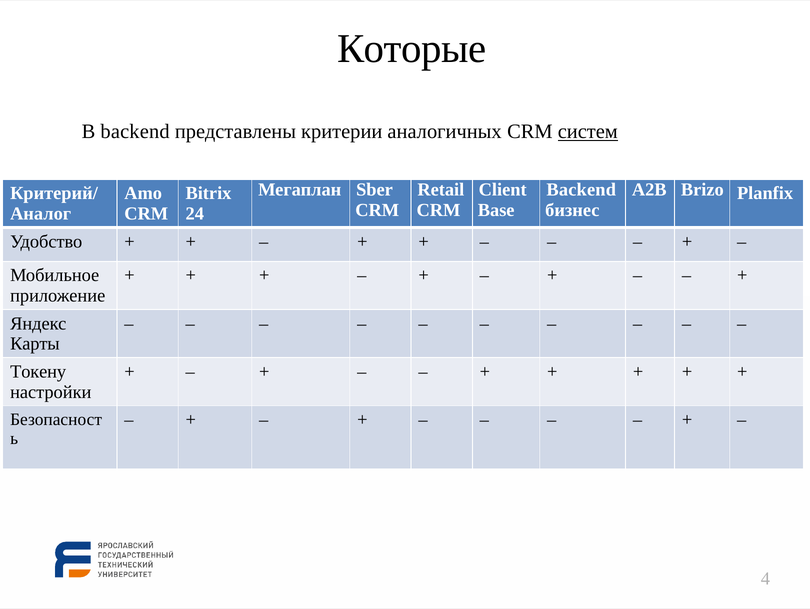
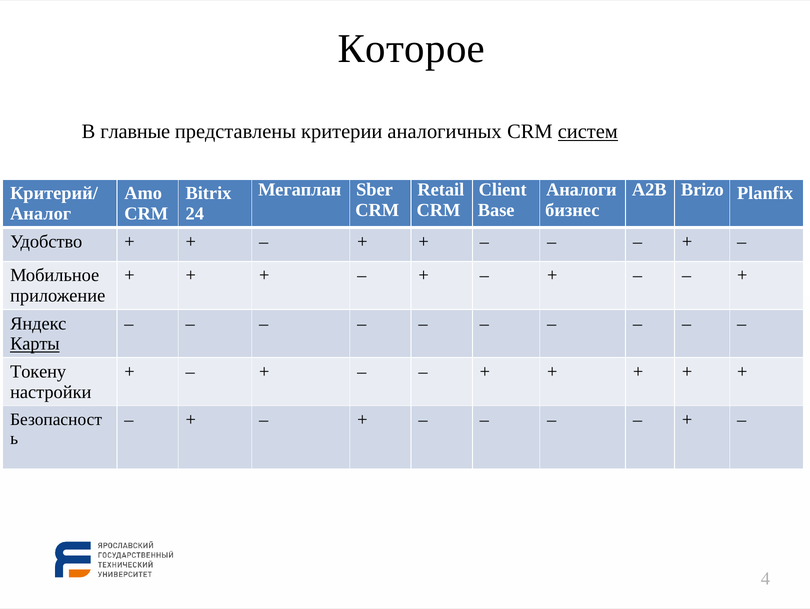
Которые: Которые -> Которое (411, 49)
В backend: backend -> главные (135, 131)
Backend: Backend -> Аналоги (581, 189)
Карты underline: none -> present (35, 343)
